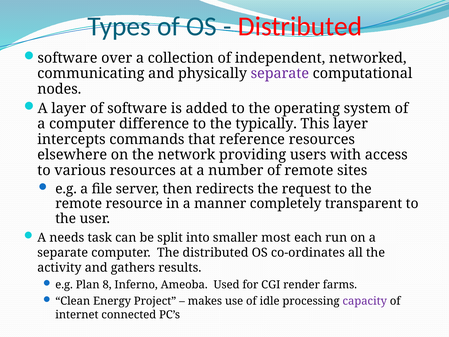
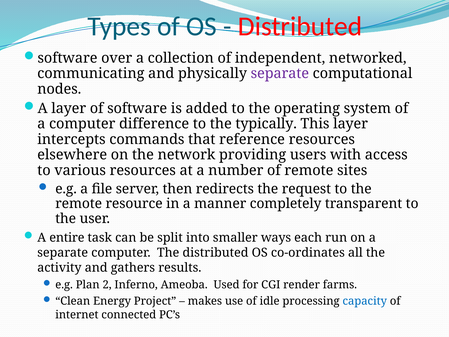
needs: needs -> entire (67, 238)
most: most -> ways (276, 238)
8: 8 -> 2 (107, 285)
capacity colour: purple -> blue (365, 301)
